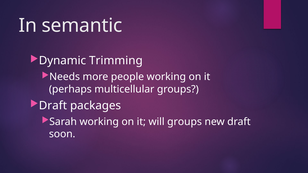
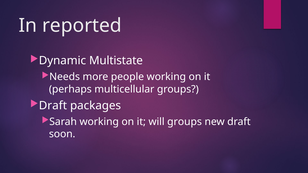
semantic: semantic -> reported (82, 25)
Trimming: Trimming -> Multistate (116, 61)
